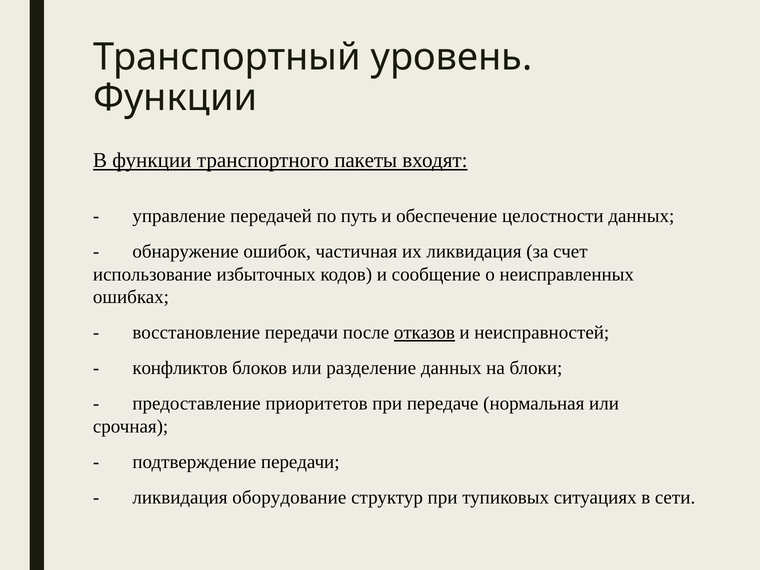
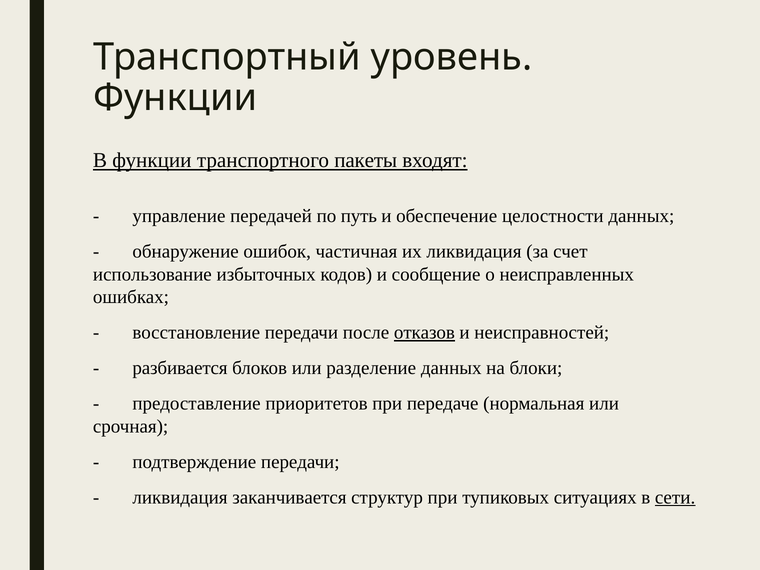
конфликтов: конфликтов -> разбивается (180, 368)
оборудование: оборудование -> заканчивается (289, 497)
сети underline: none -> present (675, 497)
